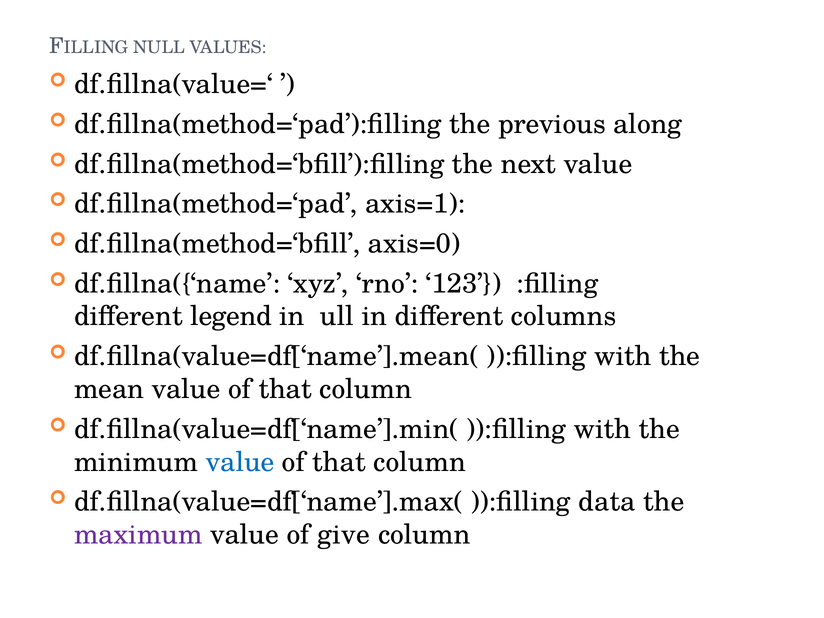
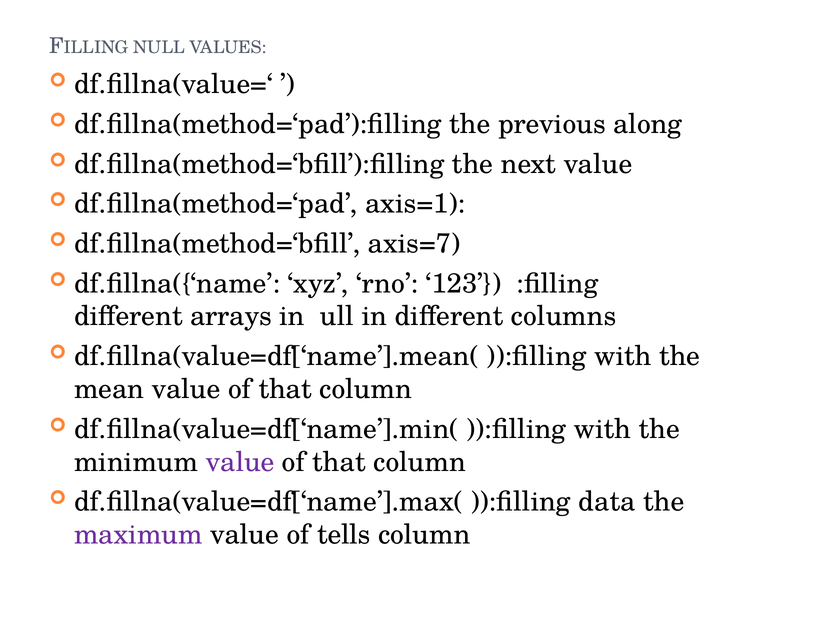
axis=0: axis=0 -> axis=7 (414, 244)
legend: legend -> arrays (231, 316)
value colour: blue -> purple (240, 462)
give: give -> tells (344, 535)
